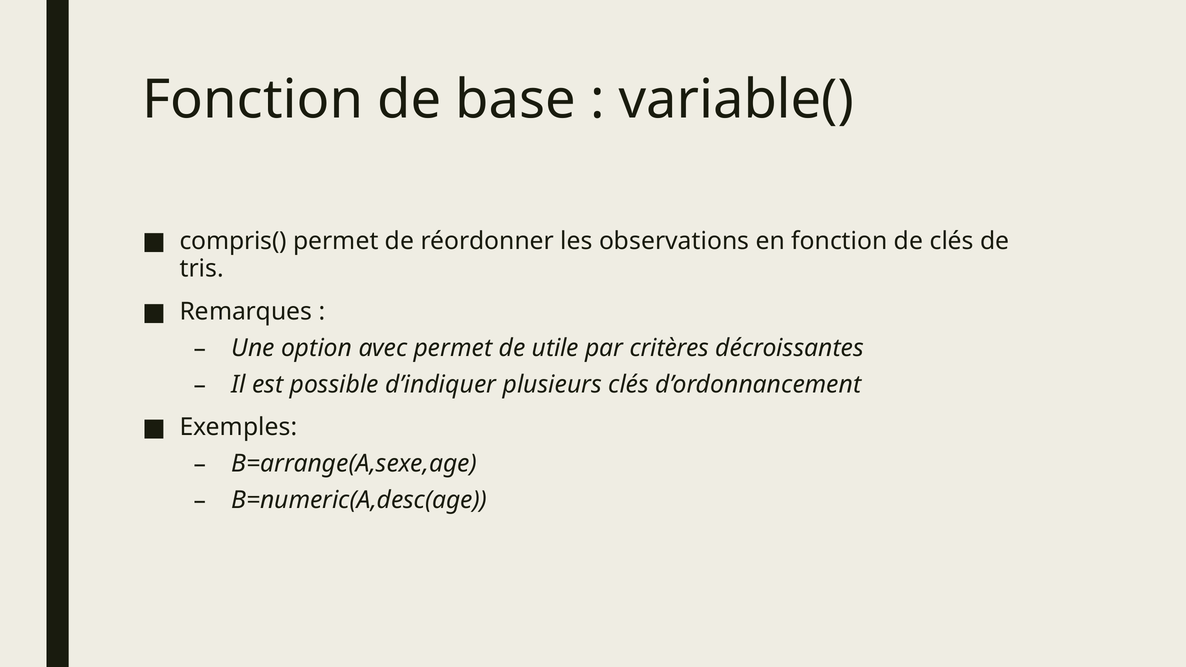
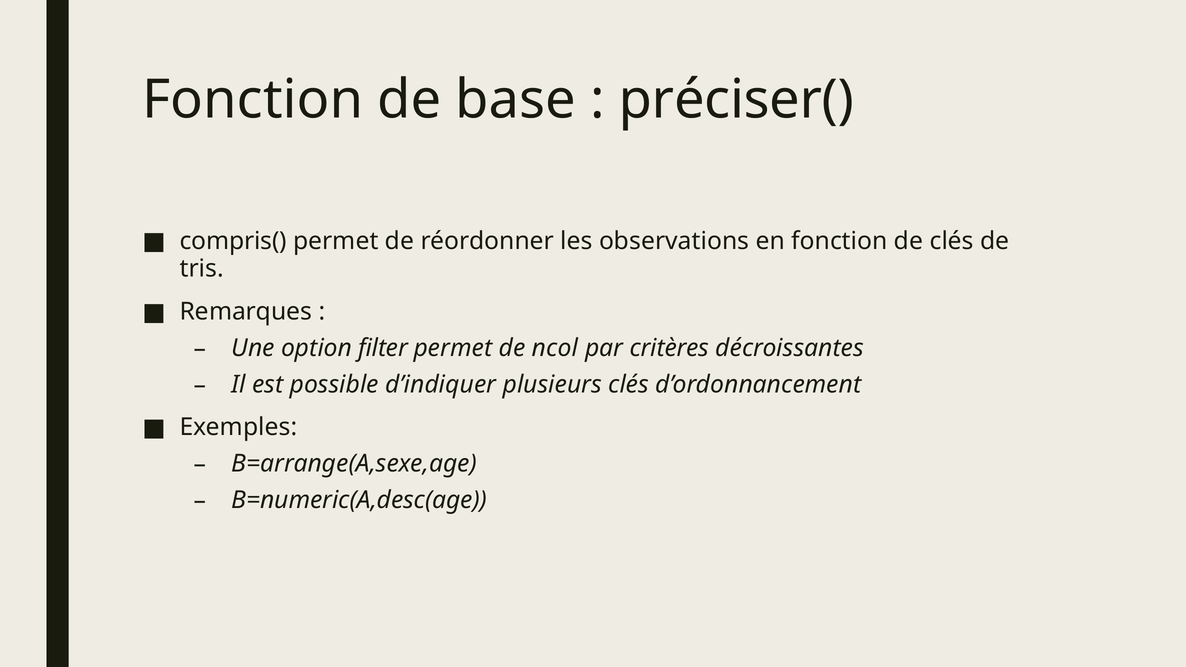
variable(: variable( -> préciser( (737, 100)
avec: avec -> filter (383, 348)
utile: utile -> ncol (555, 348)
